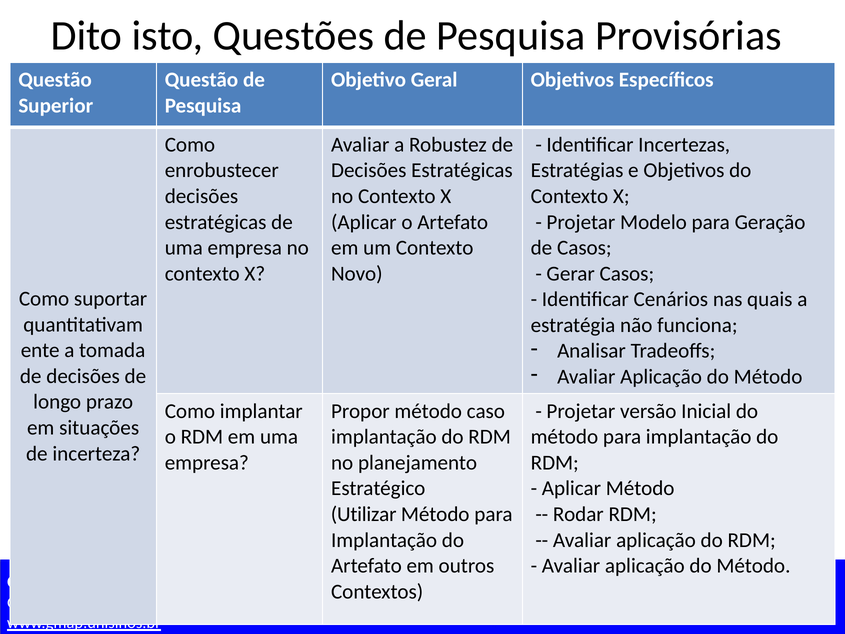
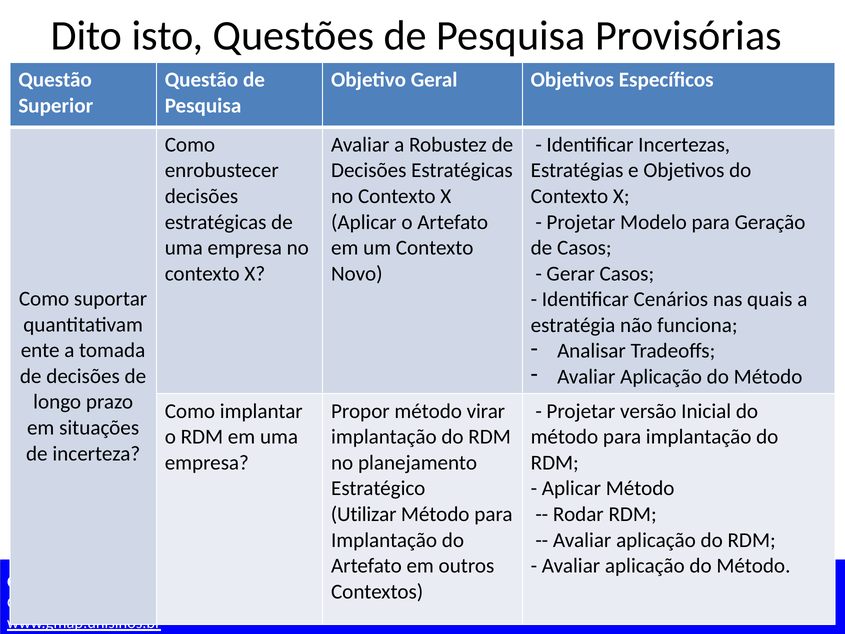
caso: caso -> virar (486, 411)
